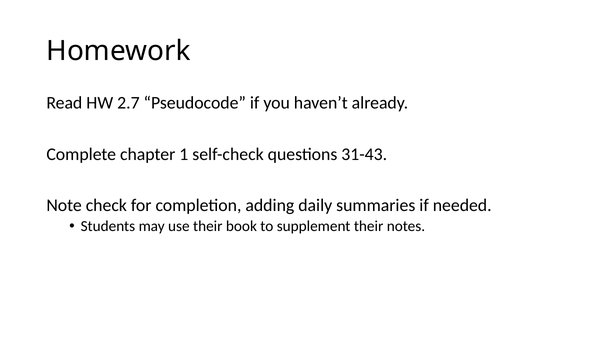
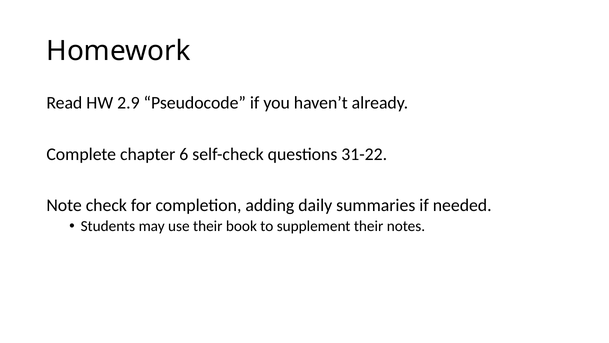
2.7: 2.7 -> 2.9 (128, 103)
1: 1 -> 6 (184, 154)
31-43: 31-43 -> 31-22 (364, 154)
